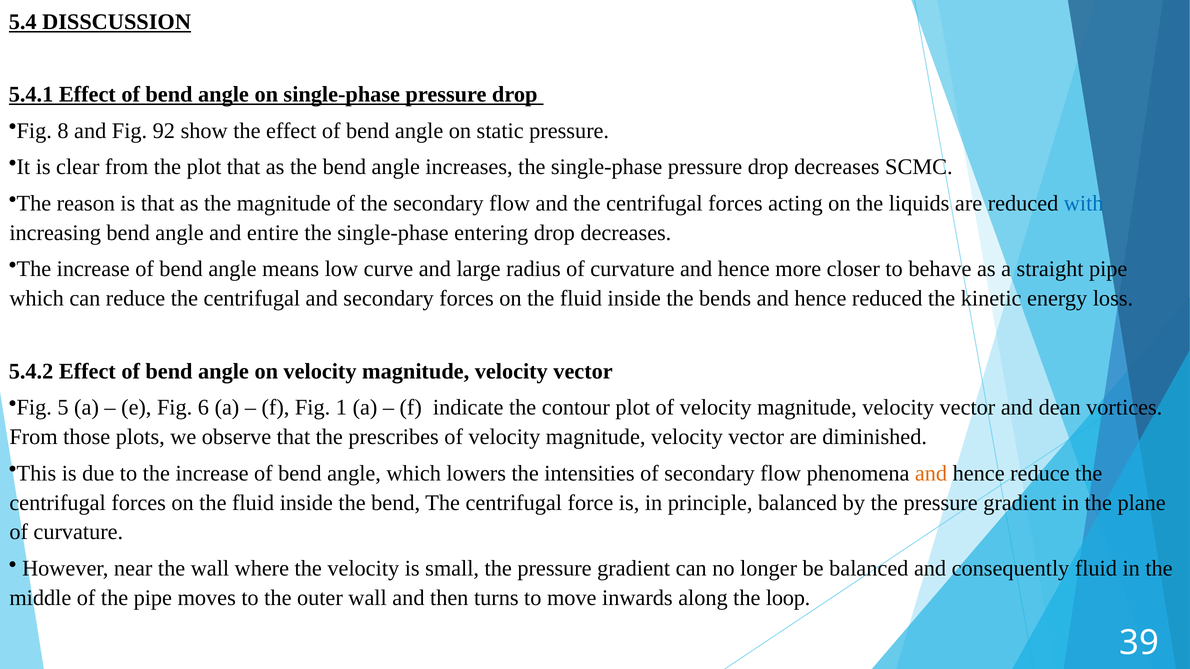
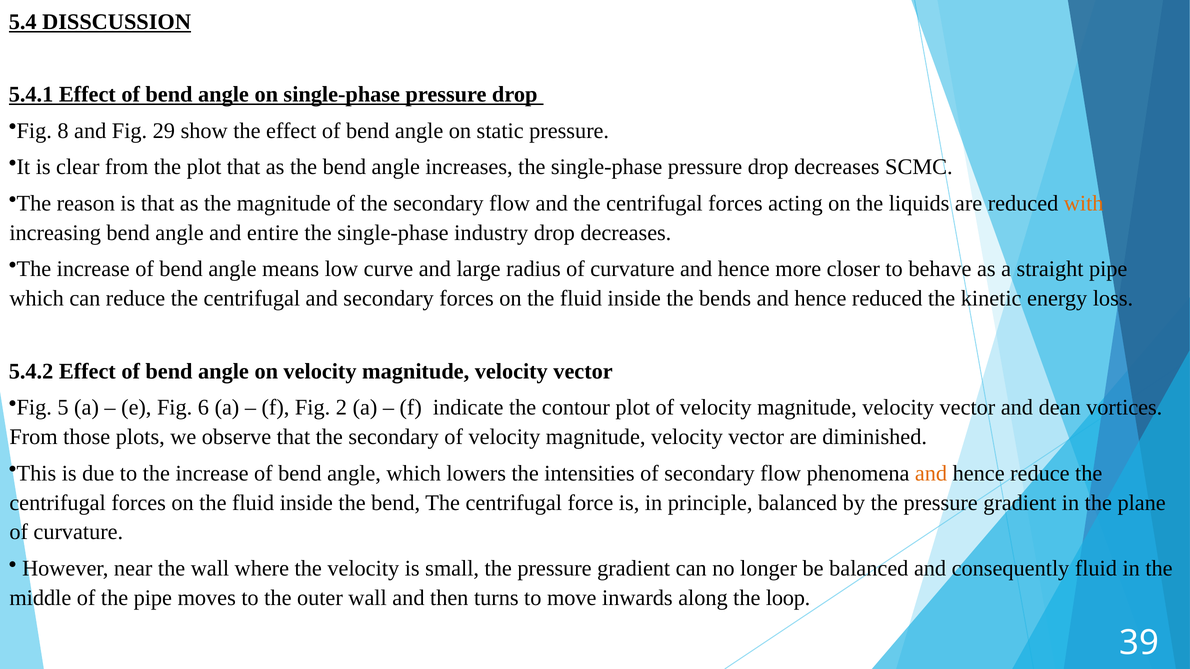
92: 92 -> 29 (164, 131)
with colour: blue -> orange (1084, 203)
entering: entering -> industry (491, 233)
1: 1 -> 2 (341, 408)
that the prescribes: prescribes -> secondary (394, 437)
